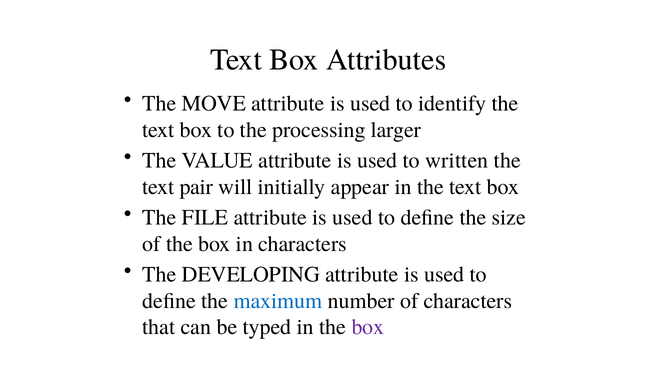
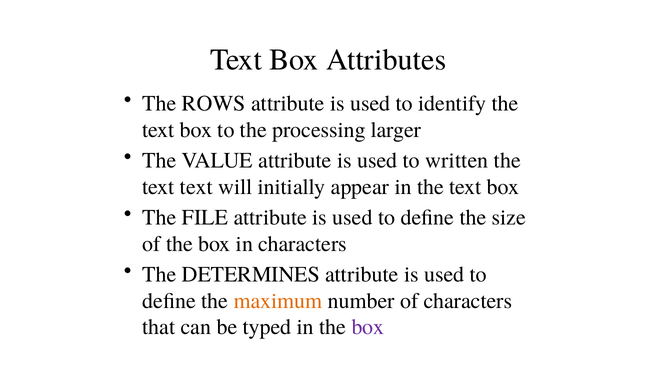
MOVE: MOVE -> ROWS (214, 103)
text pair: pair -> text (196, 187)
DEVELOPING: DEVELOPING -> DETERMINES (251, 274)
maximum colour: blue -> orange (278, 300)
